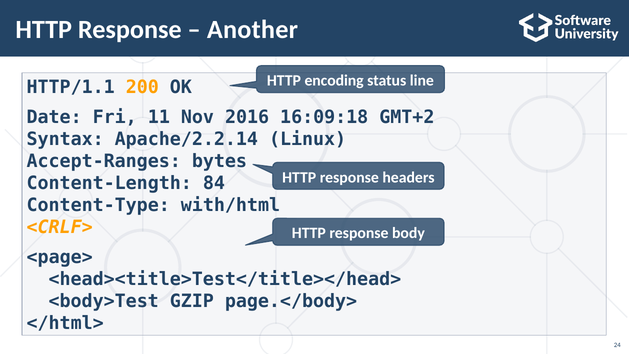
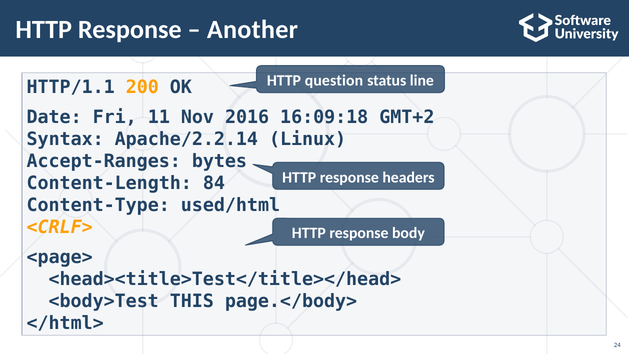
encoding: encoding -> question (334, 81)
with/html: with/html -> used/html (230, 205)
GZIP: GZIP -> THIS (192, 301)
